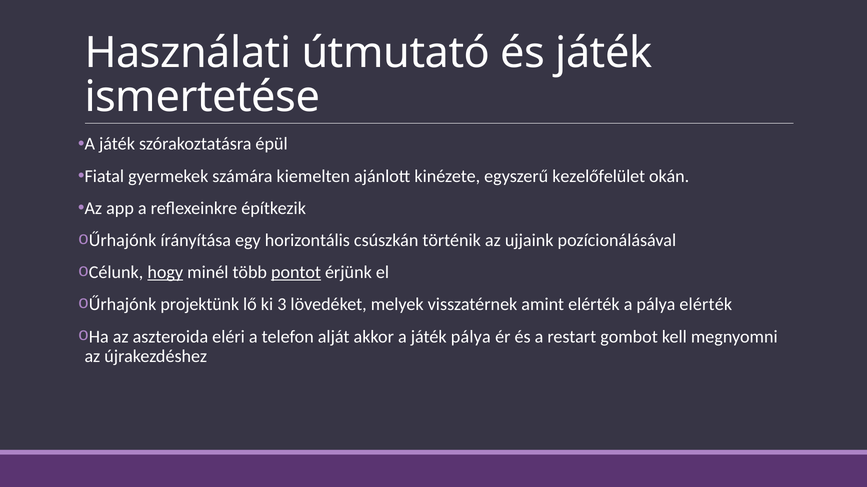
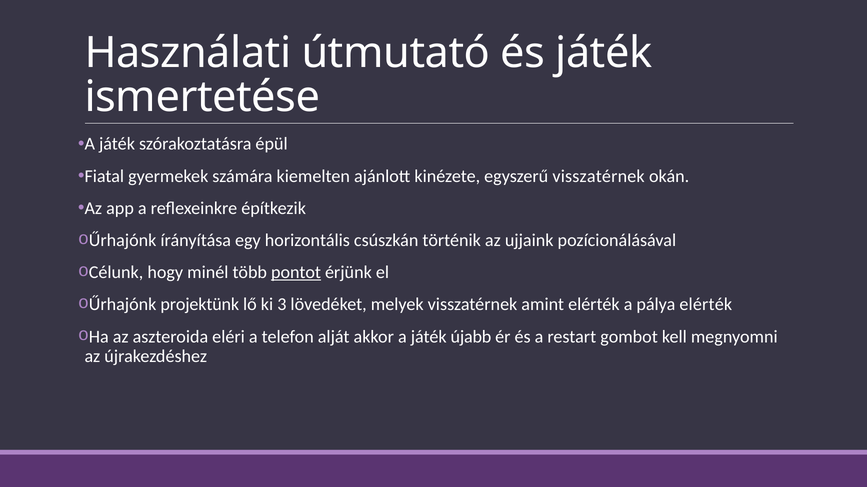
egyszerű kezelőfelület: kezelőfelület -> visszatérnek (599, 176)
hogy underline: present -> none (165, 273)
játék pálya: pálya -> újabb (471, 337)
